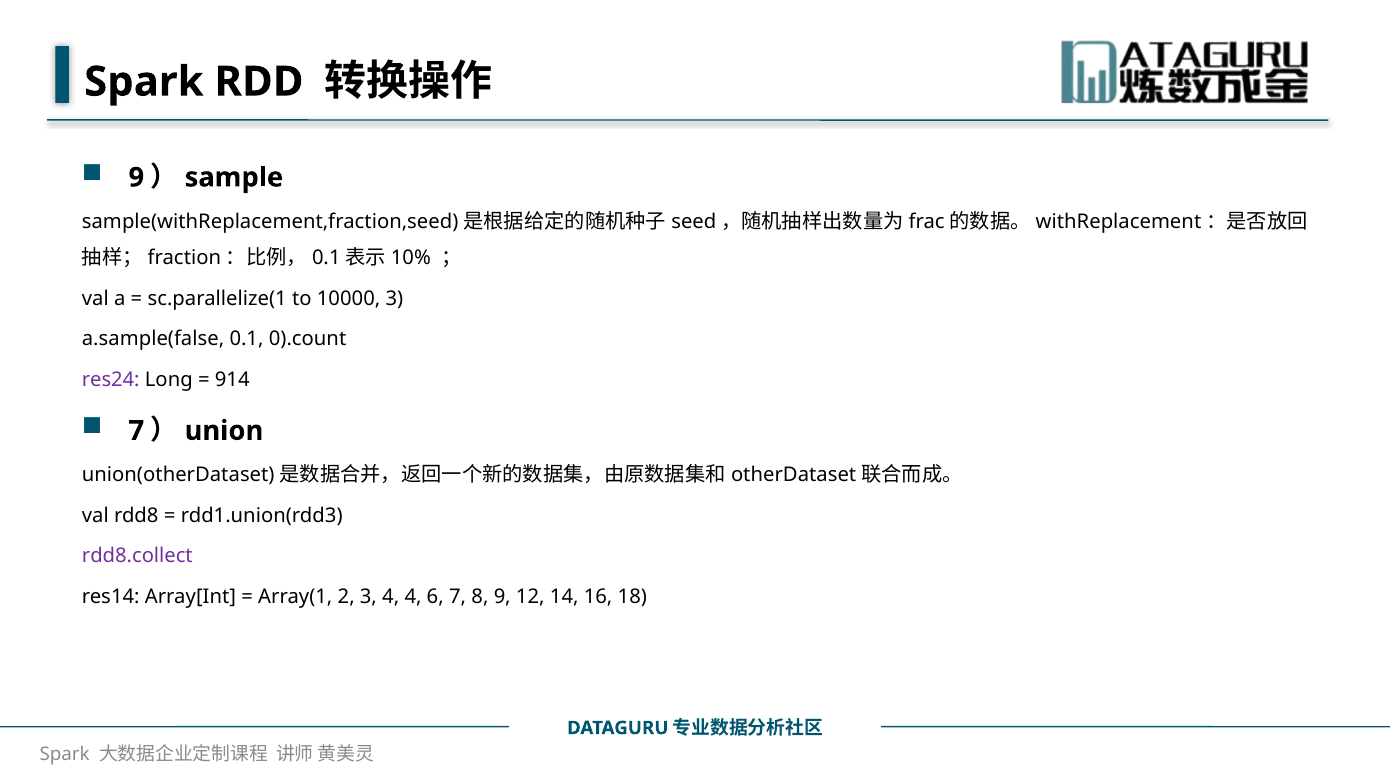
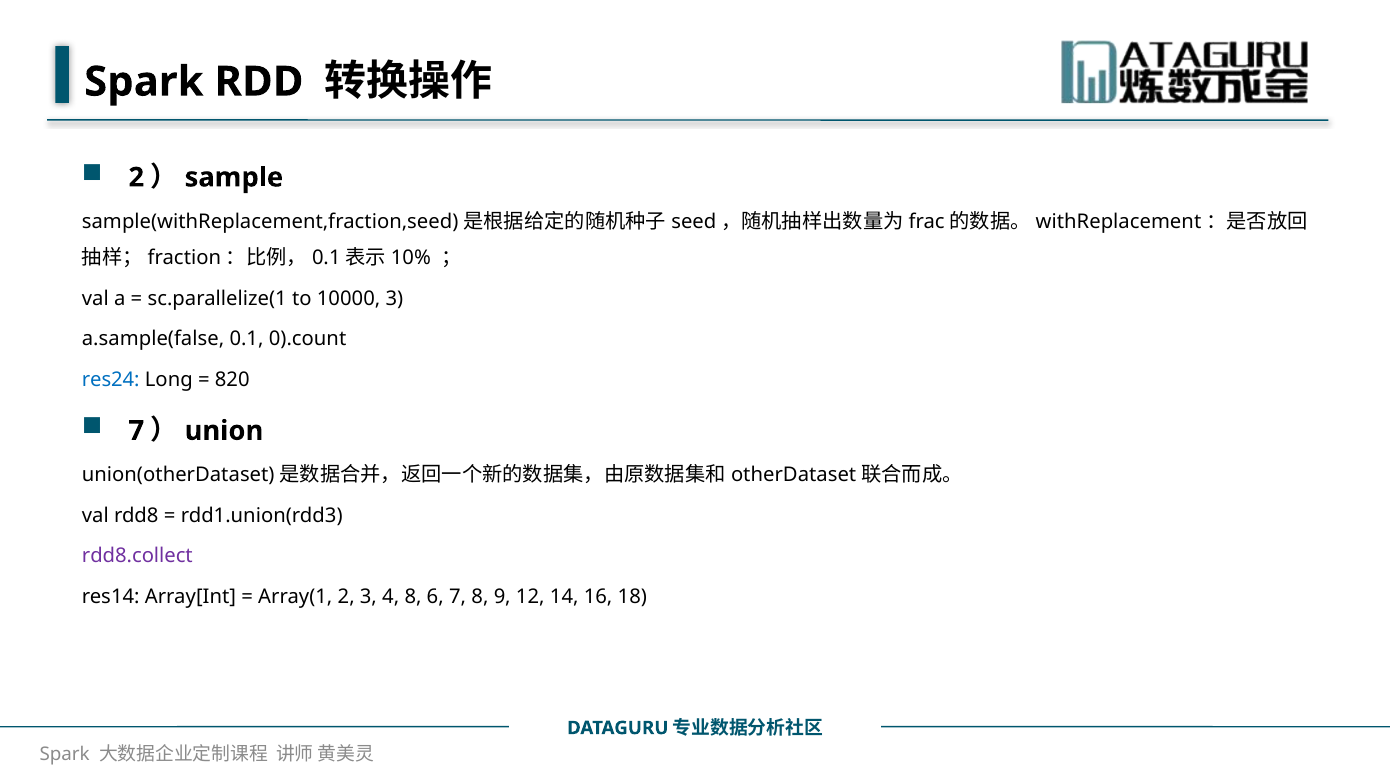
9: 9 -> 2 (136, 177)
res24 colour: purple -> blue (111, 380)
914: 914 -> 820 (232, 380)
4 4: 4 -> 8 (413, 597)
